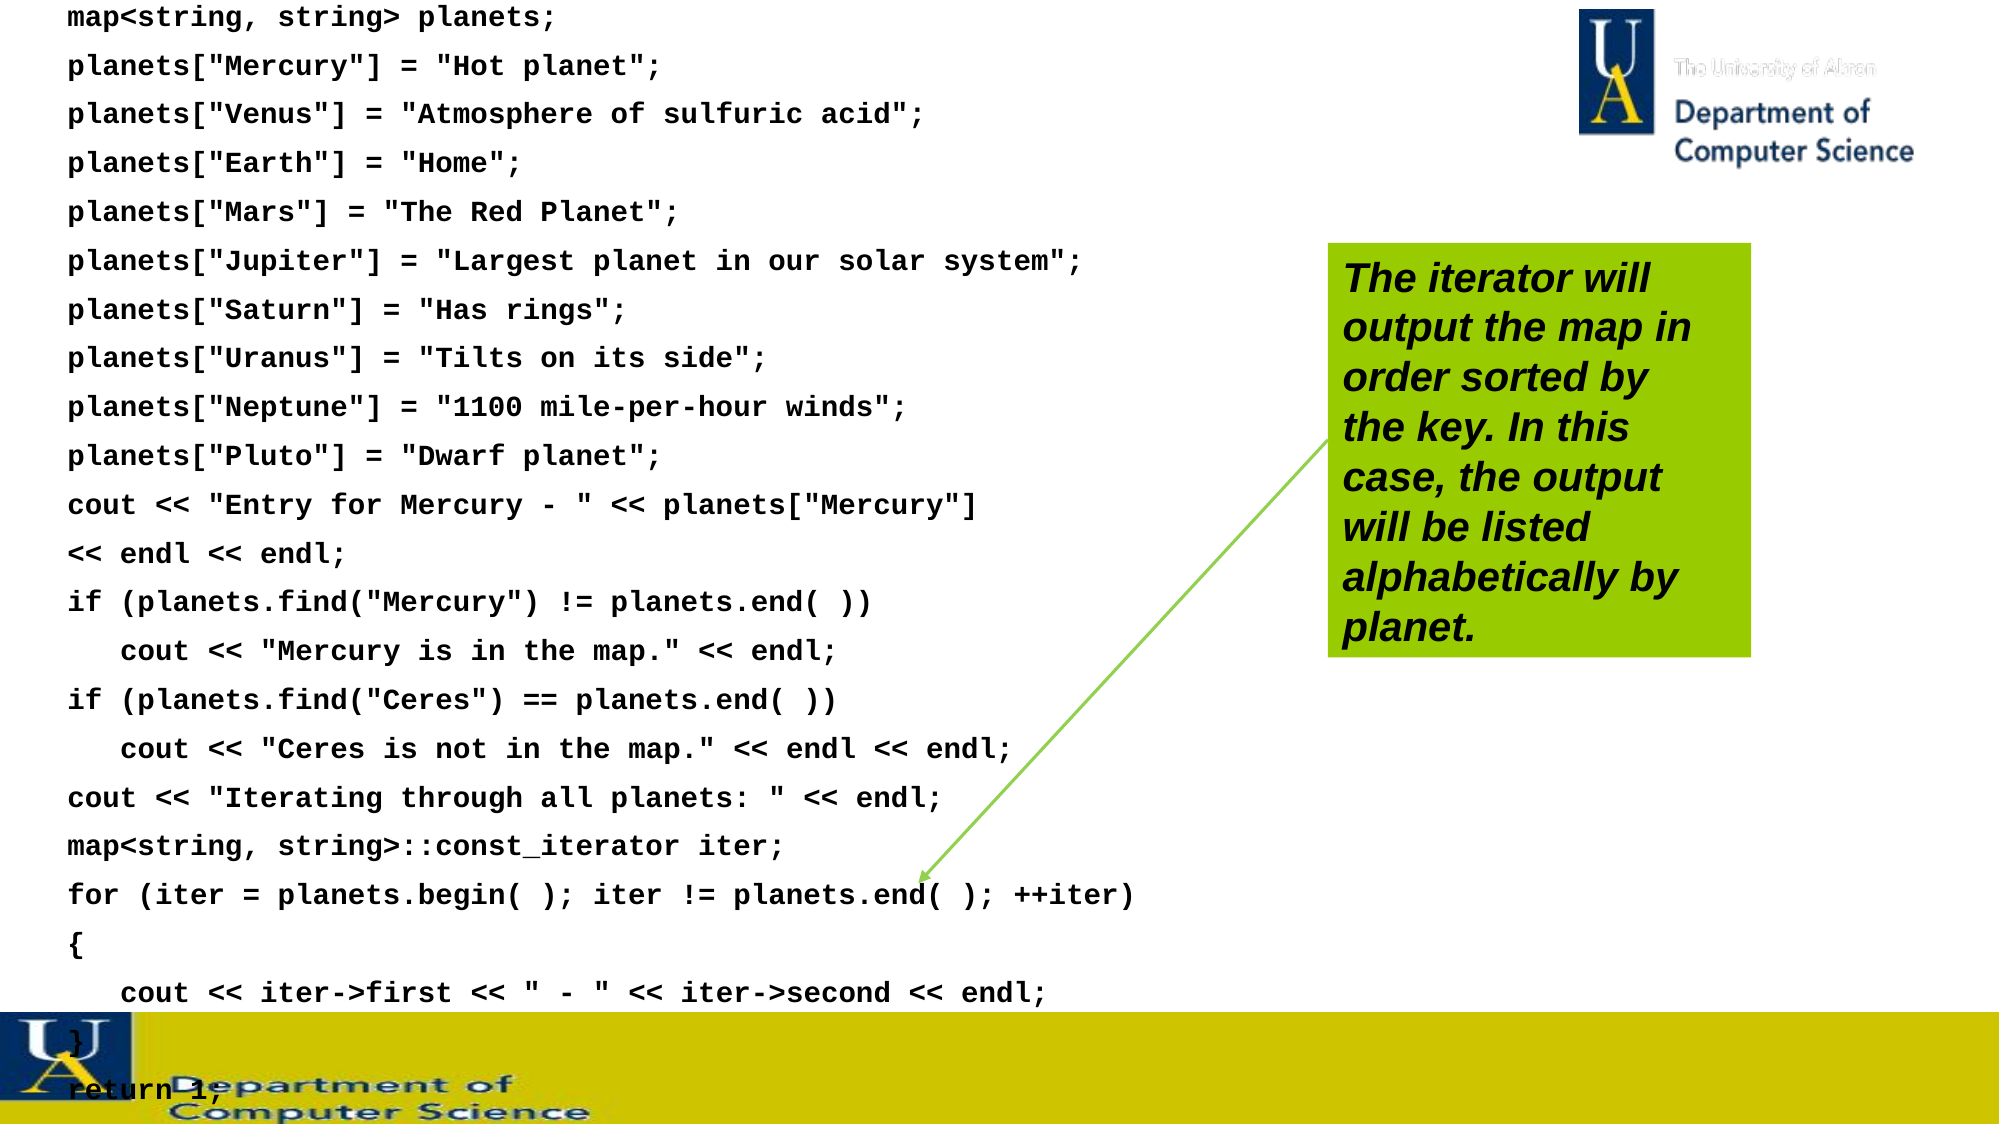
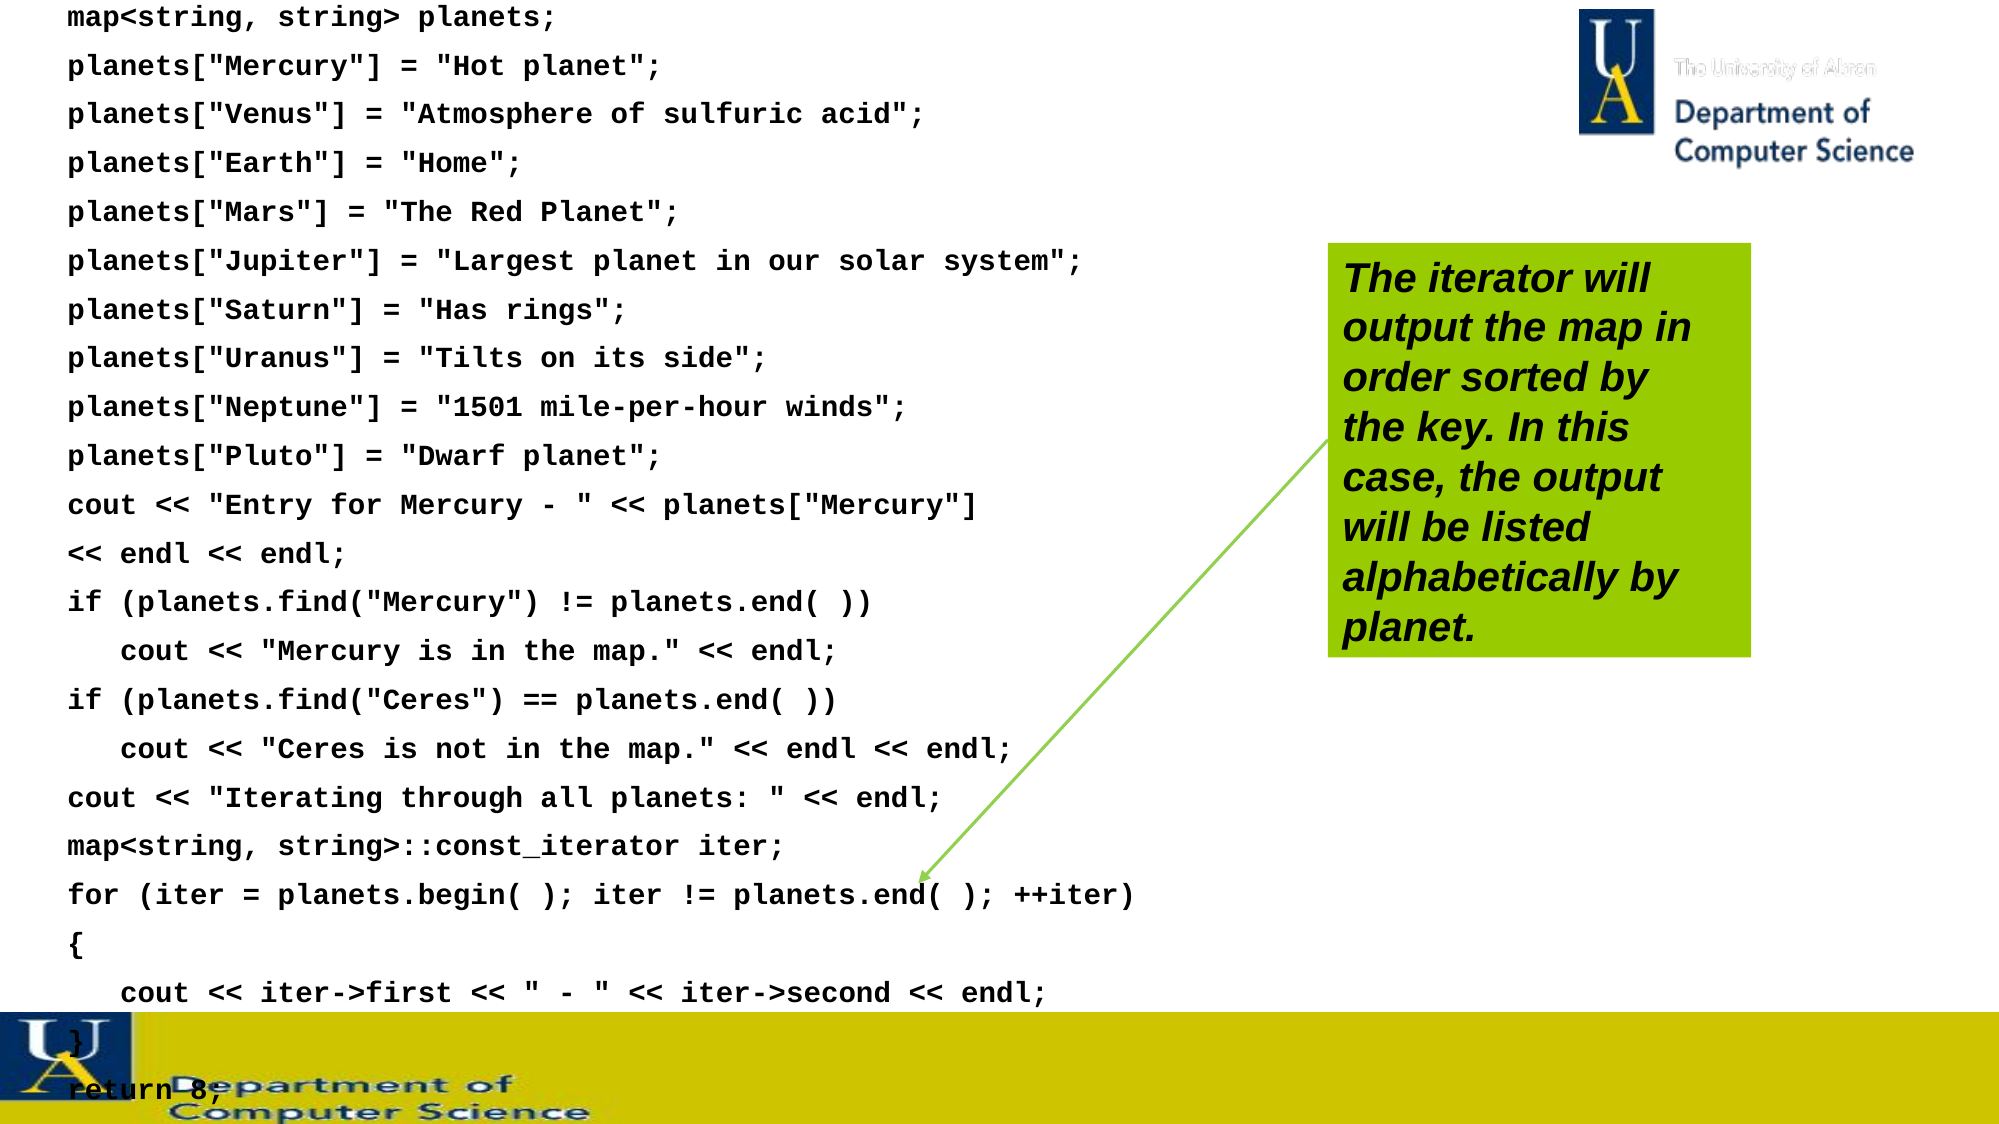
1100: 1100 -> 1501 (479, 407)
1: 1 -> 8 (208, 1091)
